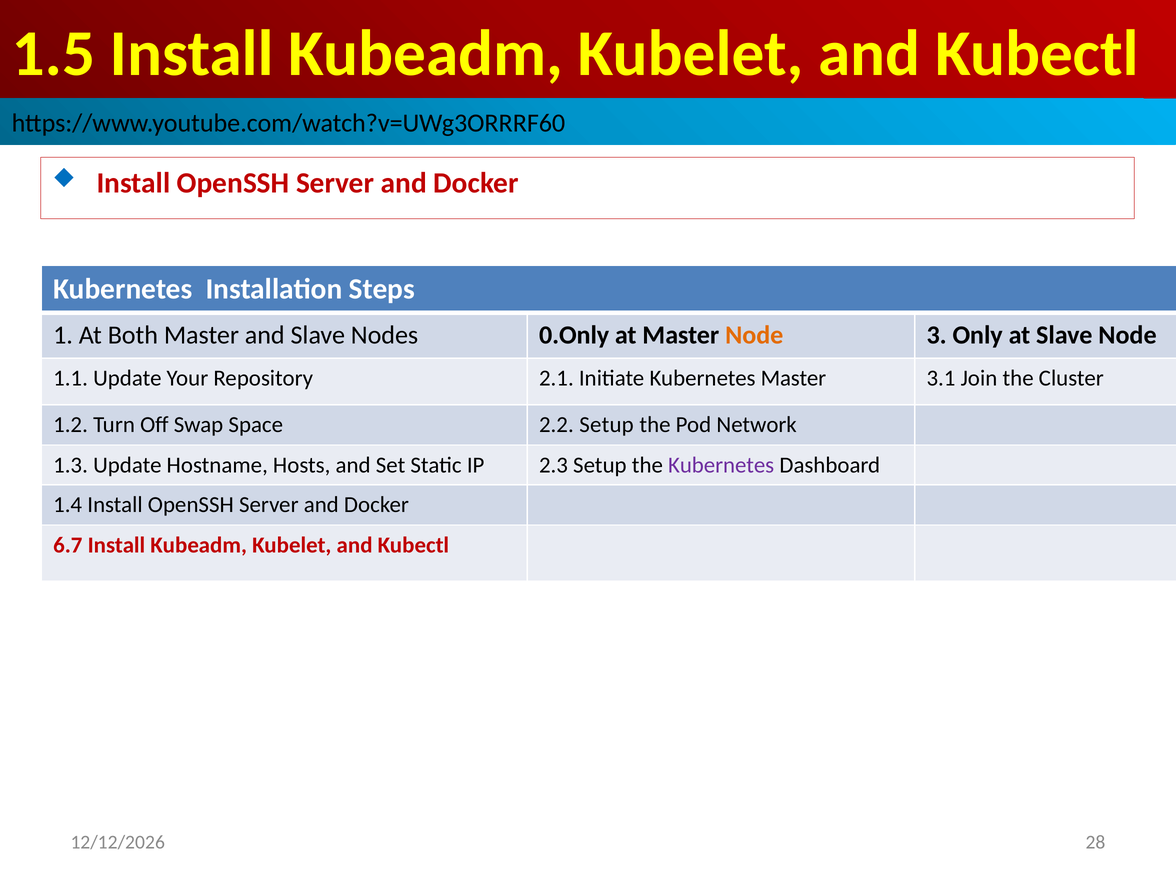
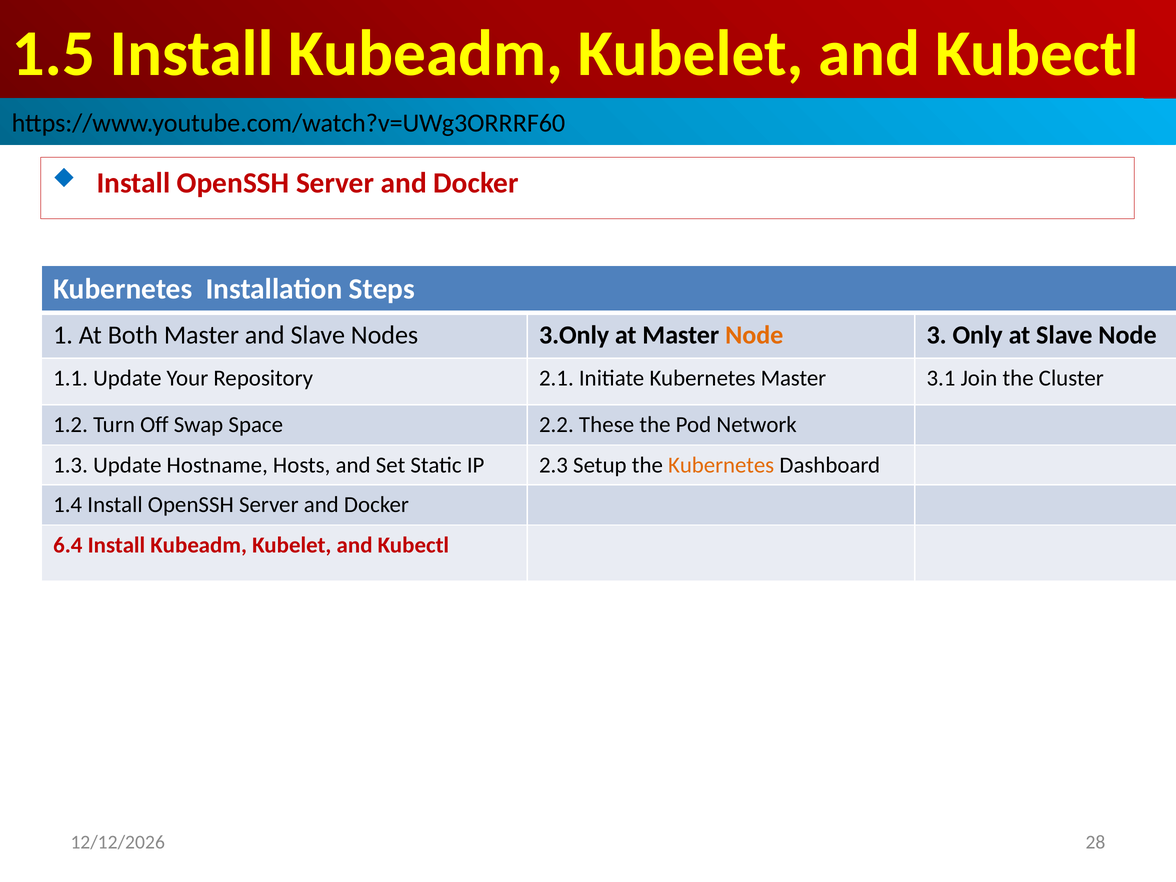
0.Only: 0.Only -> 3.Only (574, 335)
2.2 Setup: Setup -> These (607, 425)
Kubernetes colour: purple -> orange (721, 465)
6.7: 6.7 -> 6.4 (68, 545)
